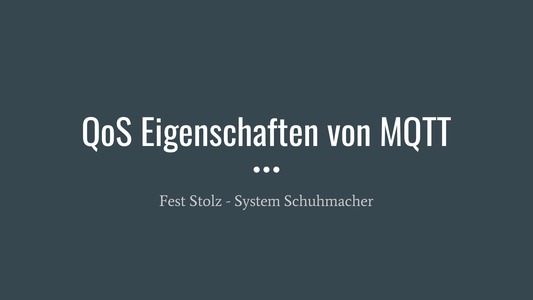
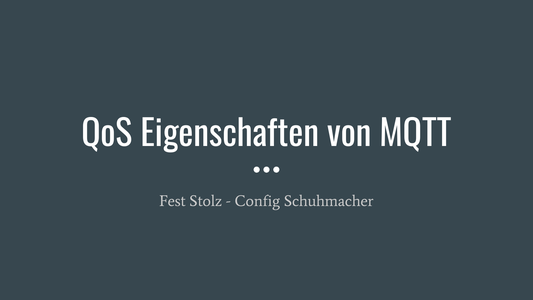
System: System -> Config (257, 201)
